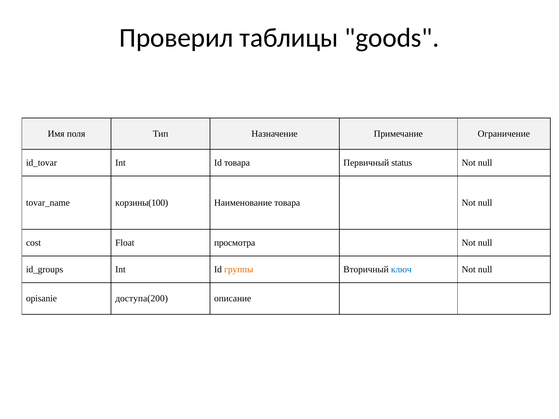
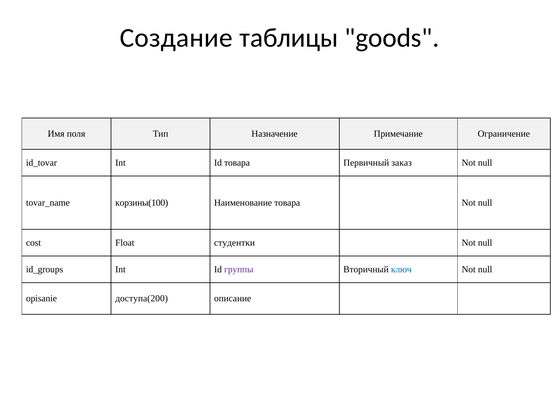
Проверил: Проверил -> Создание (176, 38)
status: status -> заказ (402, 163)
просмотра: просмотра -> студентки (235, 243)
группы colour: orange -> purple (239, 270)
